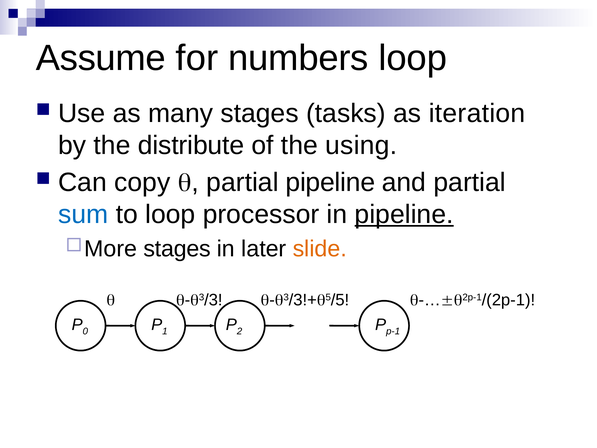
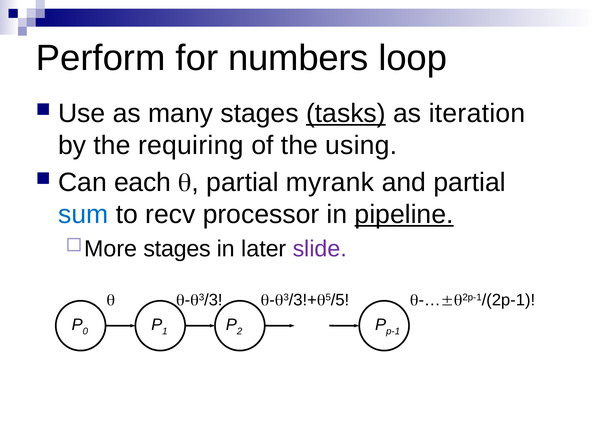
Assume: Assume -> Perform (101, 58)
tasks underline: none -> present (346, 113)
distribute: distribute -> requiring (191, 145)
copy: copy -> each (142, 182)
partial pipeline: pipeline -> myrank (330, 182)
to loop: loop -> recv (170, 214)
slide colour: orange -> purple (320, 249)
